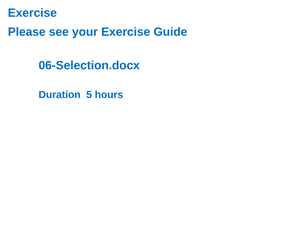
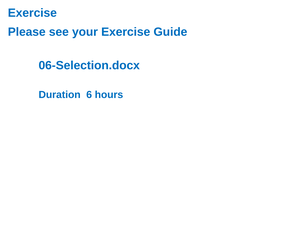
5: 5 -> 6 (89, 95)
